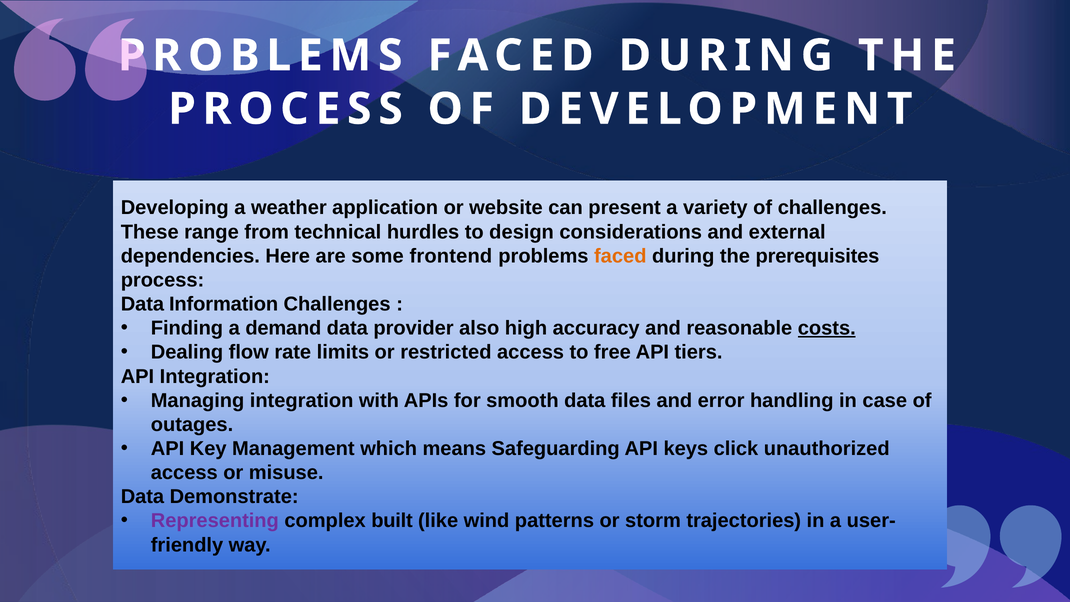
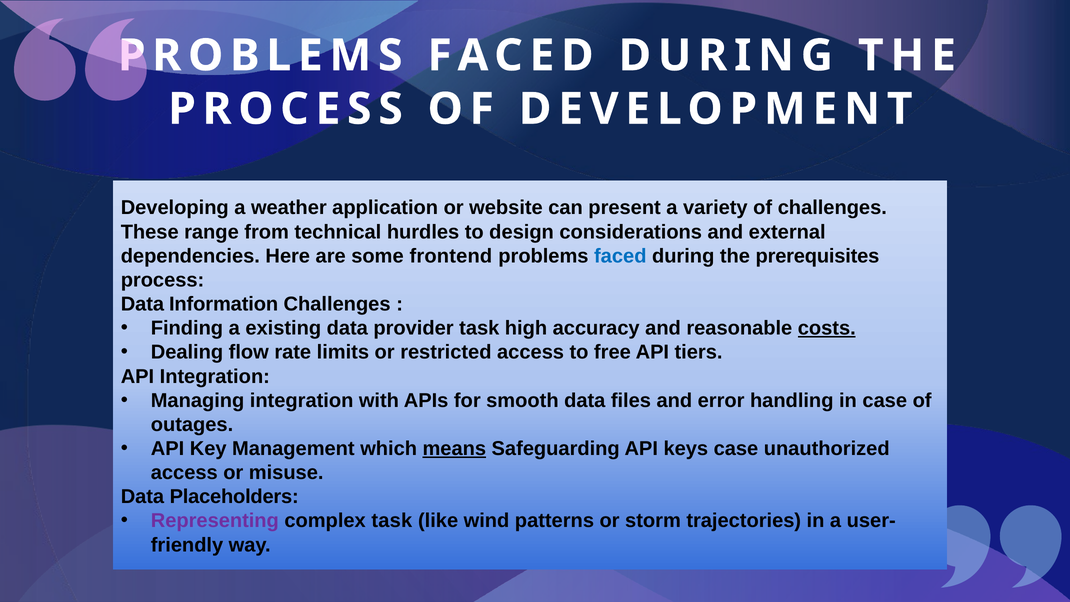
faced colour: orange -> blue (620, 256)
demand: demand -> existing (283, 328)
provider also: also -> task (479, 328)
means underline: none -> present (454, 449)
keys click: click -> case (736, 449)
Demonstrate: Demonstrate -> Placeholders (234, 497)
complex built: built -> task (392, 521)
